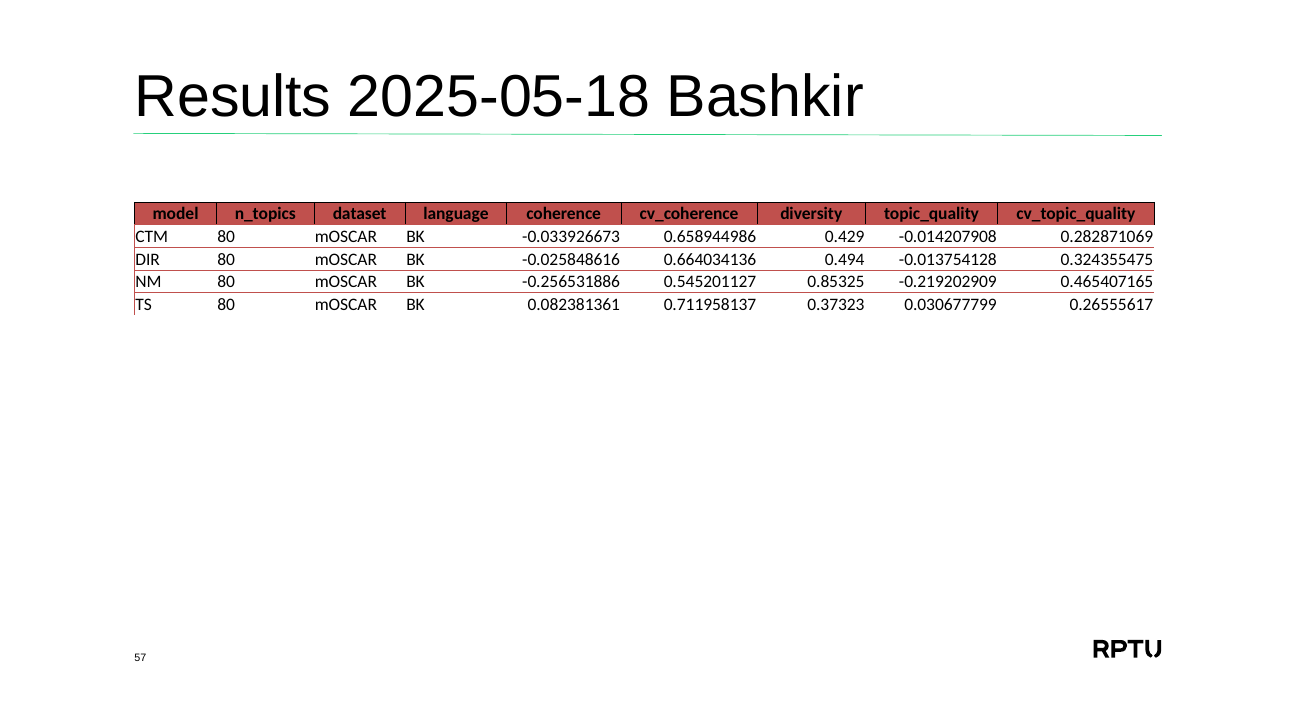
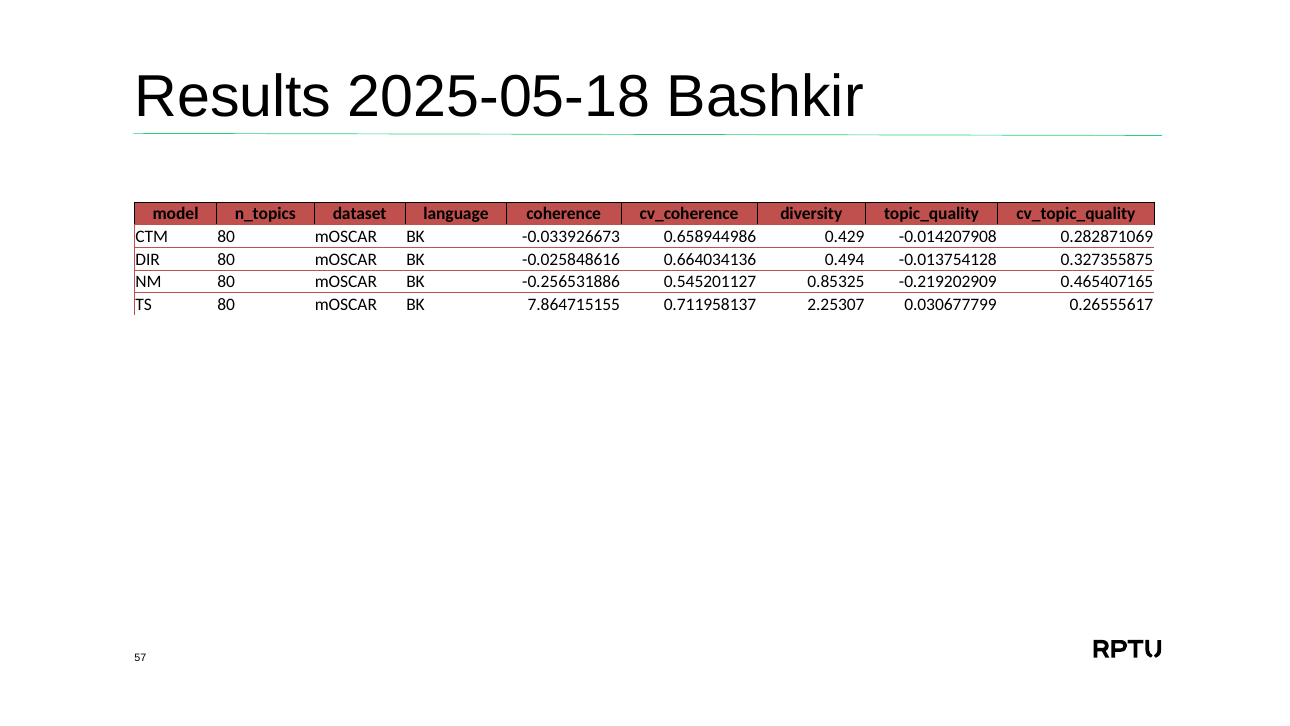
0.324355475: 0.324355475 -> 0.327355875 (1107, 259)
0.082381361: 0.082381361 -> 7.864715155 (574, 304)
0.37323: 0.37323 -> 2.25307 (836, 304)
